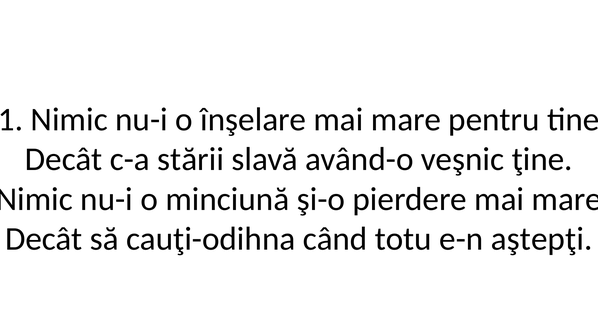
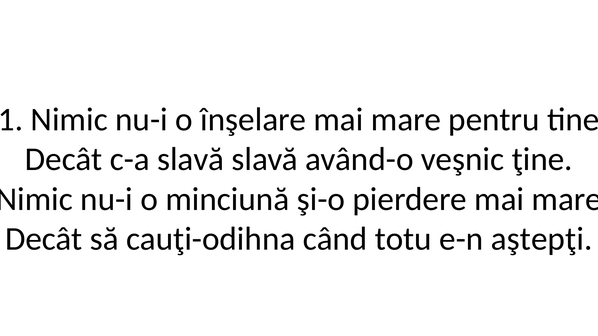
c-a stării: stării -> slavă (191, 160)
